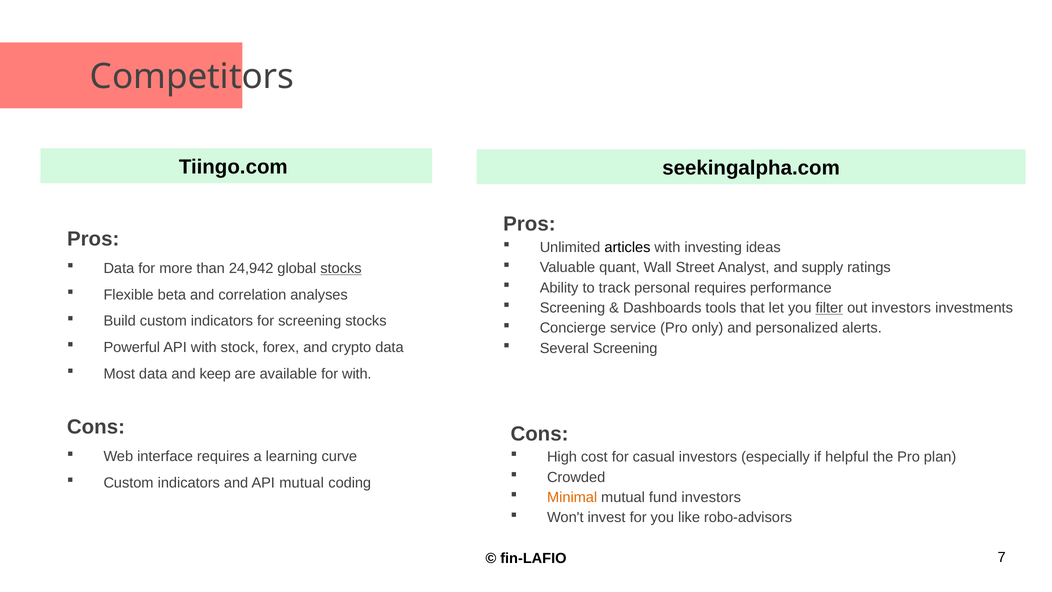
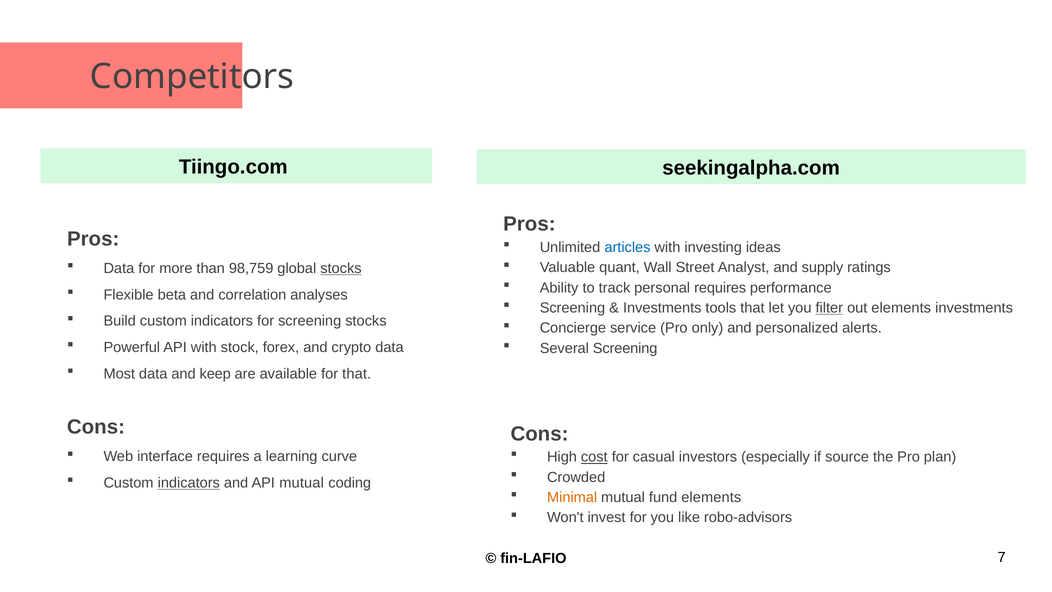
articles colour: black -> blue (627, 247)
24,942: 24,942 -> 98,759 (251, 268)
Dashboards: Dashboards -> Investments (662, 308)
out investors: investors -> elements (901, 308)
for with: with -> that (357, 374)
cost underline: none -> present (594, 457)
helpful: helpful -> source (847, 457)
indicators underline: none -> present (189, 483)
fund investors: investors -> elements (711, 497)
